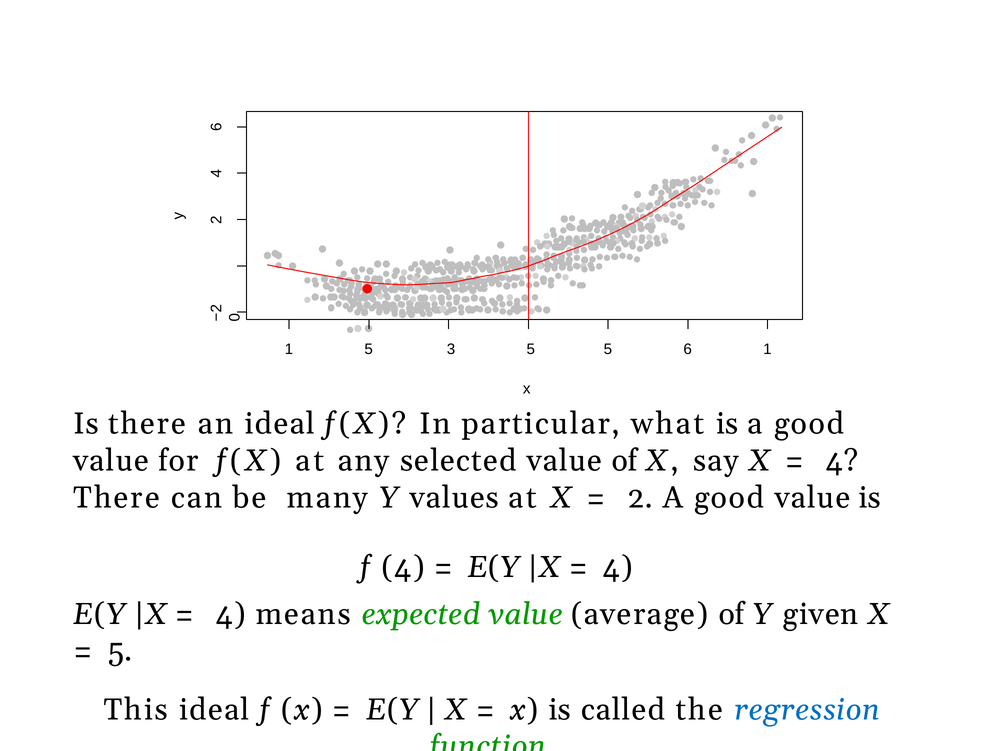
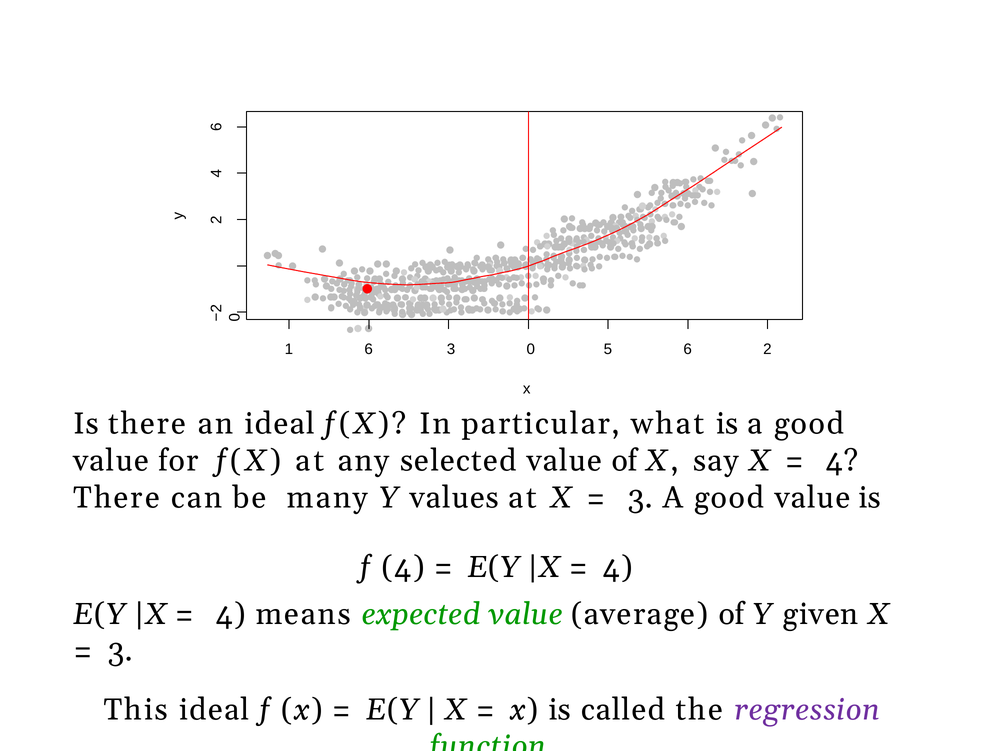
1 5: 5 -> 6 (369, 350)
3 5: 5 -> 0 (531, 349)
6 1: 1 -> 2 (767, 350)
2: 2 -> 3 (640, 498)
5: 5 -> 3 (120, 651)
regression colour: blue -> purple (807, 710)
